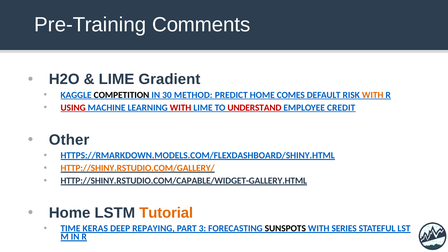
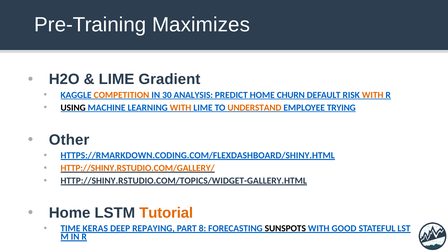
Comments: Comments -> Maximizes (201, 25)
COMPETITION colour: black -> orange (122, 95)
METHOD: METHOD -> ANALYSIS (193, 95)
COMES: COMES -> CHURN (291, 95)
USING colour: red -> black (73, 108)
WITH colour: red -> orange (181, 108)
UNDERSTAND colour: red -> orange (254, 108)
CREDIT: CREDIT -> TRYING (341, 108)
HTTPS://RMARKDOWN.MODELS.COM/FLEXDASHBOARD/SHINY.HTML: HTTPS://RMARKDOWN.MODELS.COM/FLEXDASHBOARD/SHINY.HTML -> HTTPS://RMARKDOWN.CODING.COM/FLEXDASHBOARD/SHINY.HTML (198, 155)
HTTP://SHINY.RSTUDIO.COM/CAPABLE/WIDGET-GALLERY.HTML: HTTP://SHINY.RSTUDIO.COM/CAPABLE/WIDGET-GALLERY.HTML -> HTTP://SHINY.RSTUDIO.COM/TOPICS/WIDGET-GALLERY.HTML (184, 181)
3: 3 -> 8 (202, 229)
SERIES: SERIES -> GOOD (344, 229)
